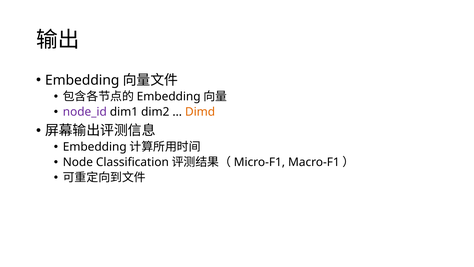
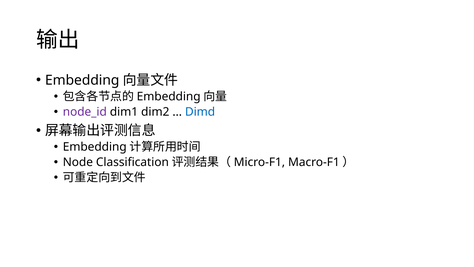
Dimd colour: orange -> blue (200, 112)
